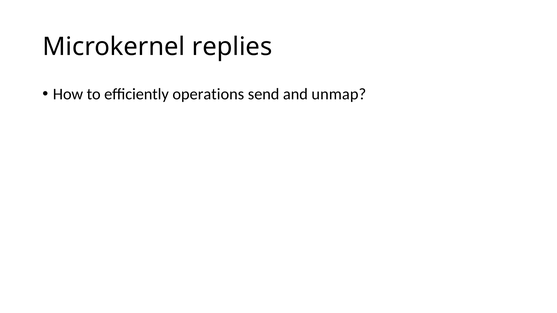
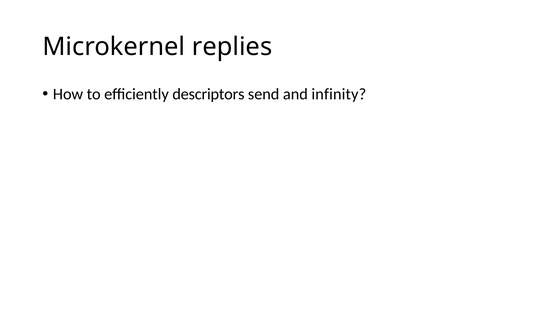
operations: operations -> descriptors (208, 94)
unmap: unmap -> infinity (339, 94)
